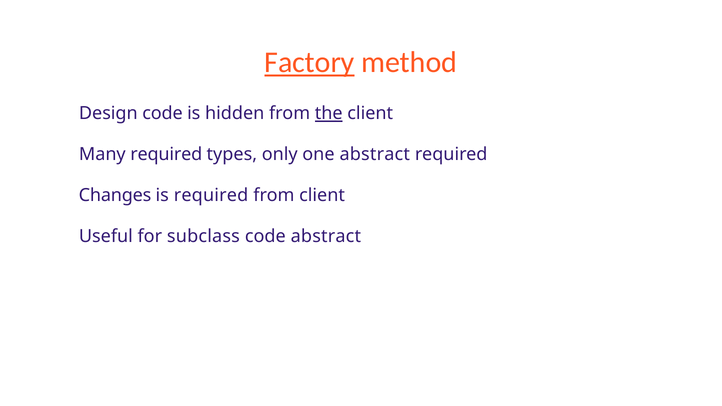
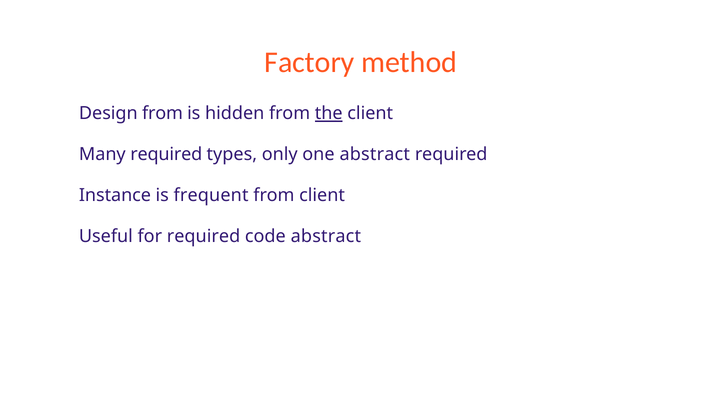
Factory underline: present -> none (309, 63)
Design code: code -> from (163, 114)
Changes: Changes -> Instance (115, 195)
is required: required -> frequent (211, 195)
for subclass: subclass -> required (204, 236)
